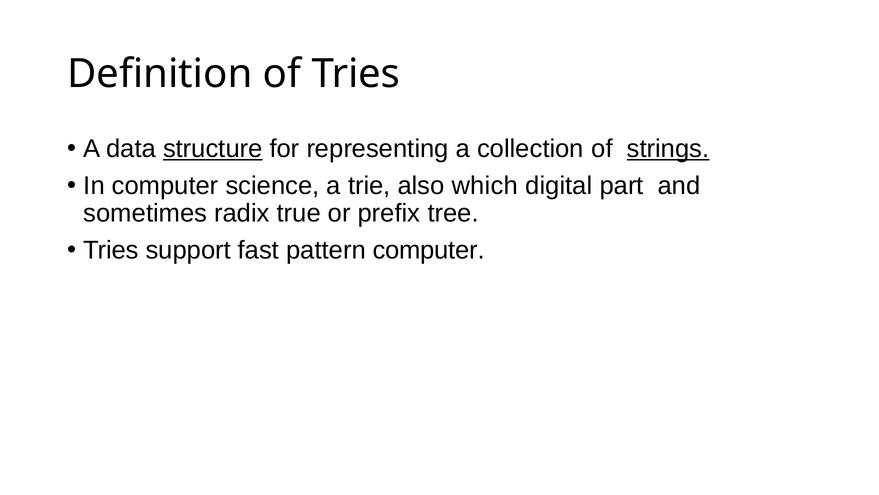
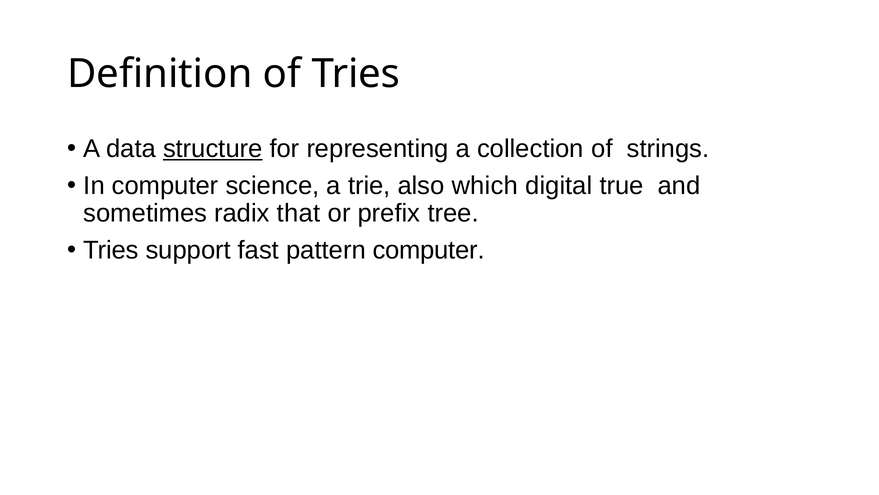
strings underline: present -> none (668, 149)
part: part -> true (622, 185)
true: true -> that (299, 213)
